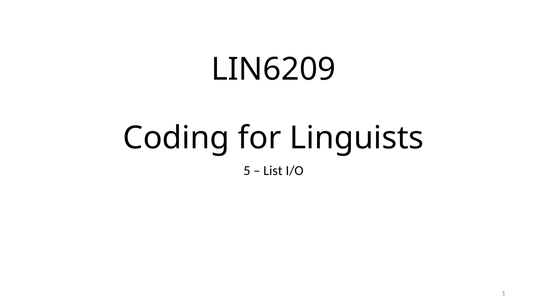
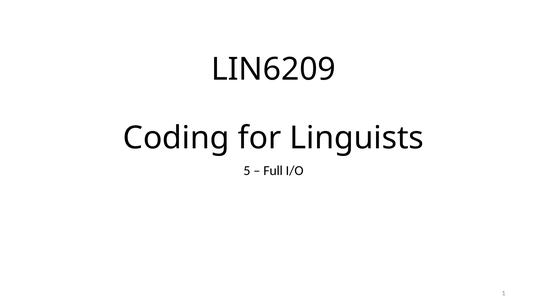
List: List -> Full (273, 171)
